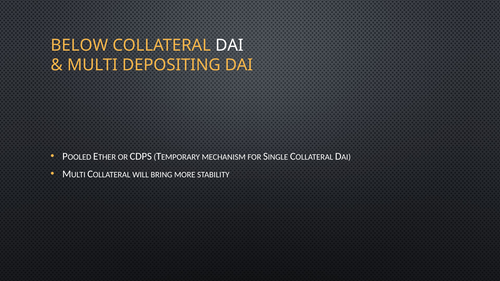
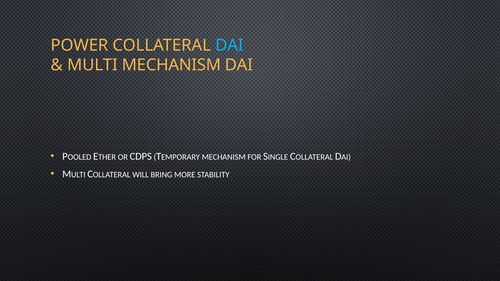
BELOW: BELOW -> POWER (79, 45)
DAI colour: white -> light blue (229, 45)
MULTI DEPOSITING: DEPOSITING -> MECHANISM (171, 65)
